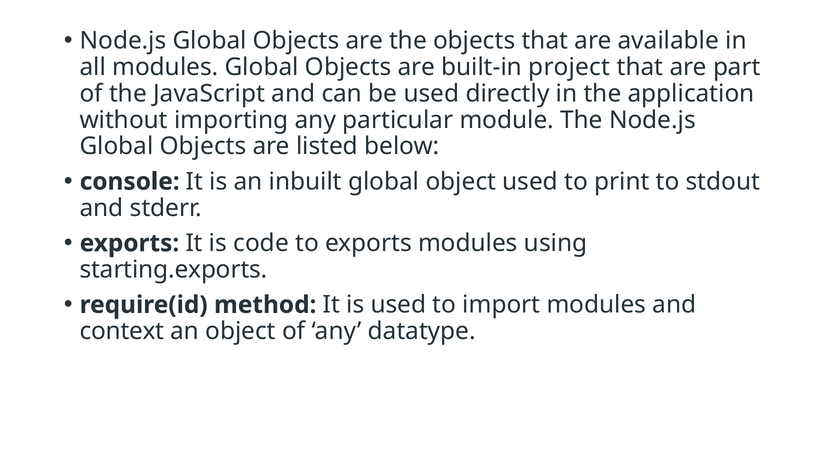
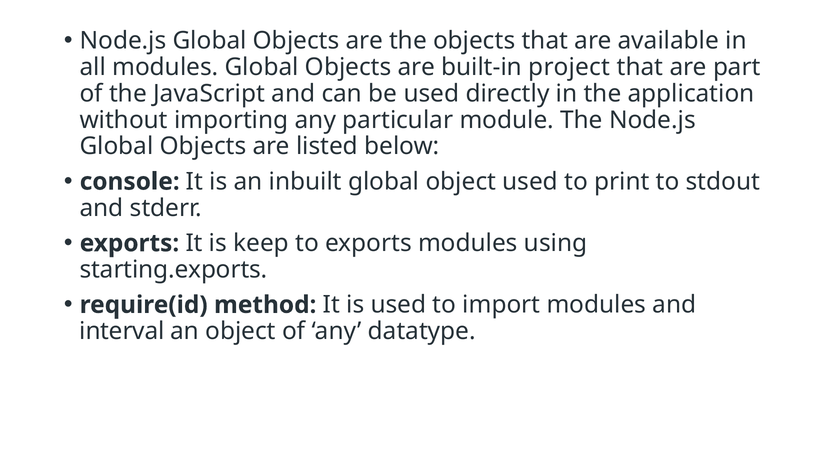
code: code -> keep (261, 243)
context: context -> interval (122, 331)
